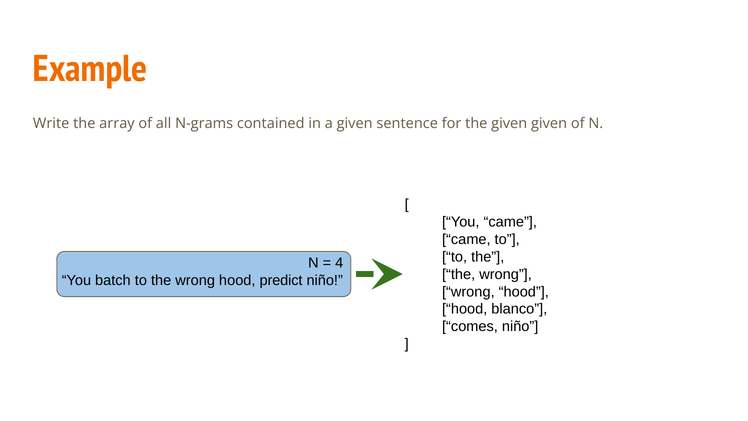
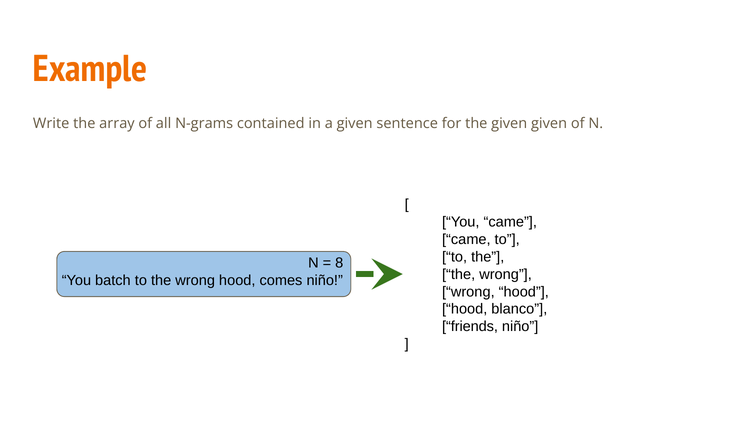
4: 4 -> 8 (339, 263)
predict: predict -> comes (281, 280)
comes: comes -> friends (470, 326)
